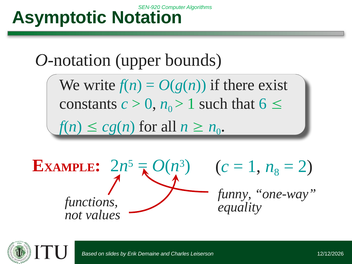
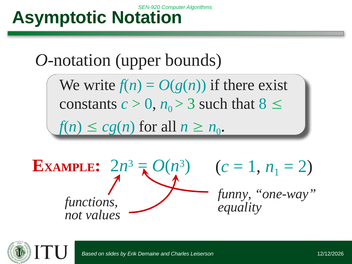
1: 1 -> 3 (191, 104)
6: 6 -> 8 (263, 104)
5: 5 -> 3 (131, 164)
n 8: 8 -> 1 (277, 172)
